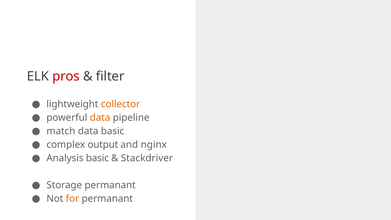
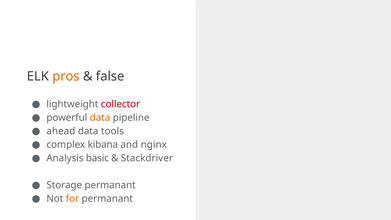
pros colour: red -> orange (66, 76)
filter: filter -> false (110, 76)
collector colour: orange -> red (120, 104)
match: match -> ahead (61, 131)
data basic: basic -> tools (113, 131)
output: output -> kibana (103, 145)
